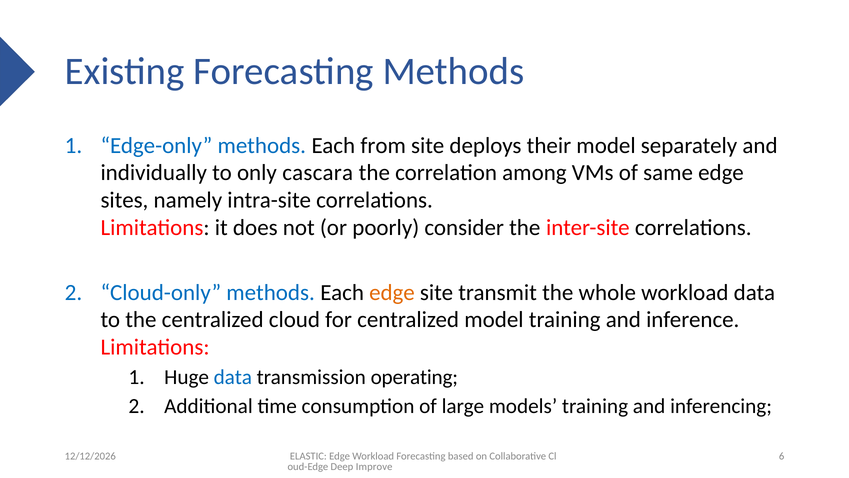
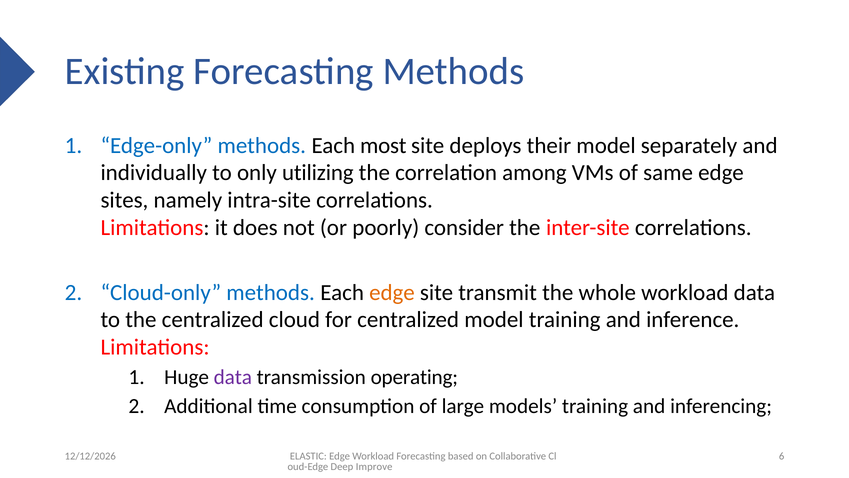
from: from -> most (383, 145)
cascara: cascara -> utilizing (318, 173)
data colour: blue -> purple (233, 377)
